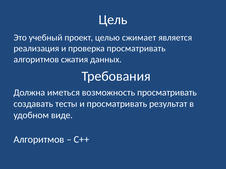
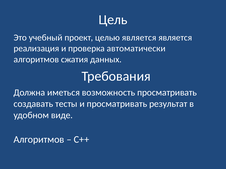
целью сжимает: сжимает -> является (139, 38)
проверка просматривать: просматривать -> автоматически (136, 49)
